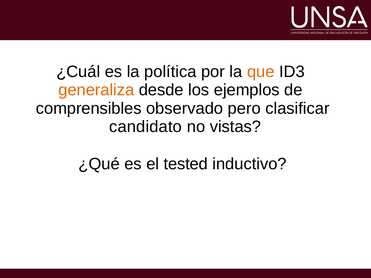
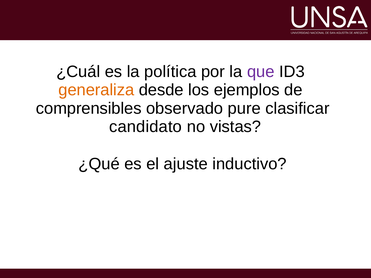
que colour: orange -> purple (261, 72)
pero: pero -> pure (244, 109)
tested: tested -> ajuste (186, 164)
